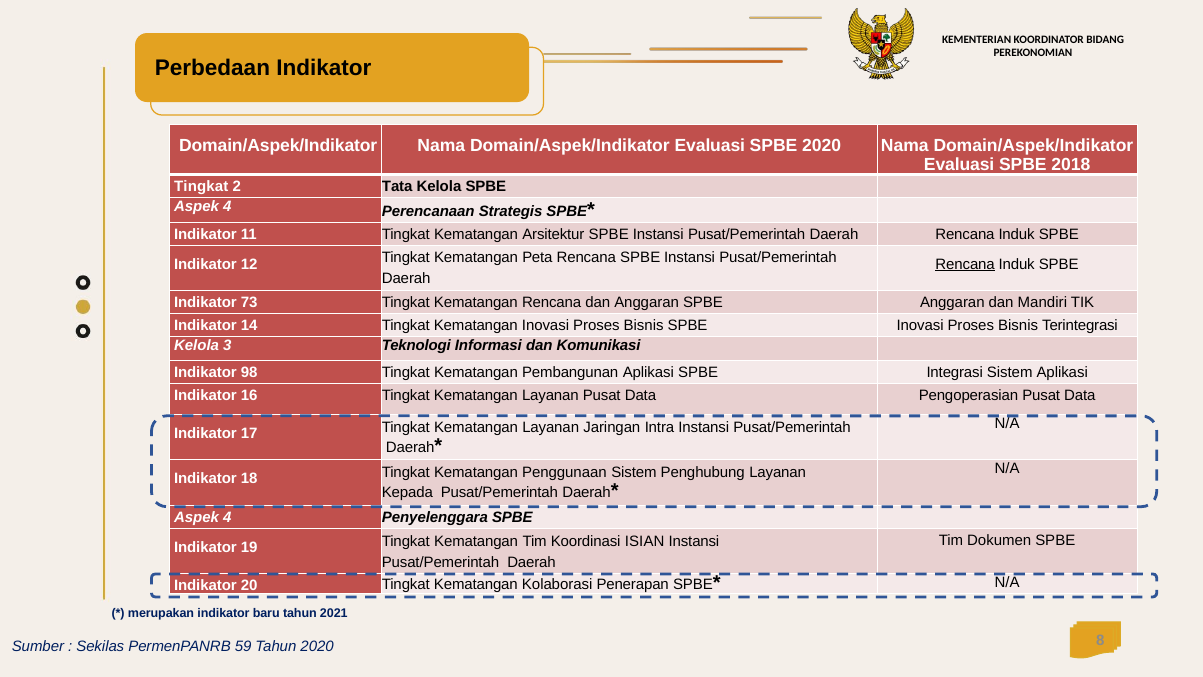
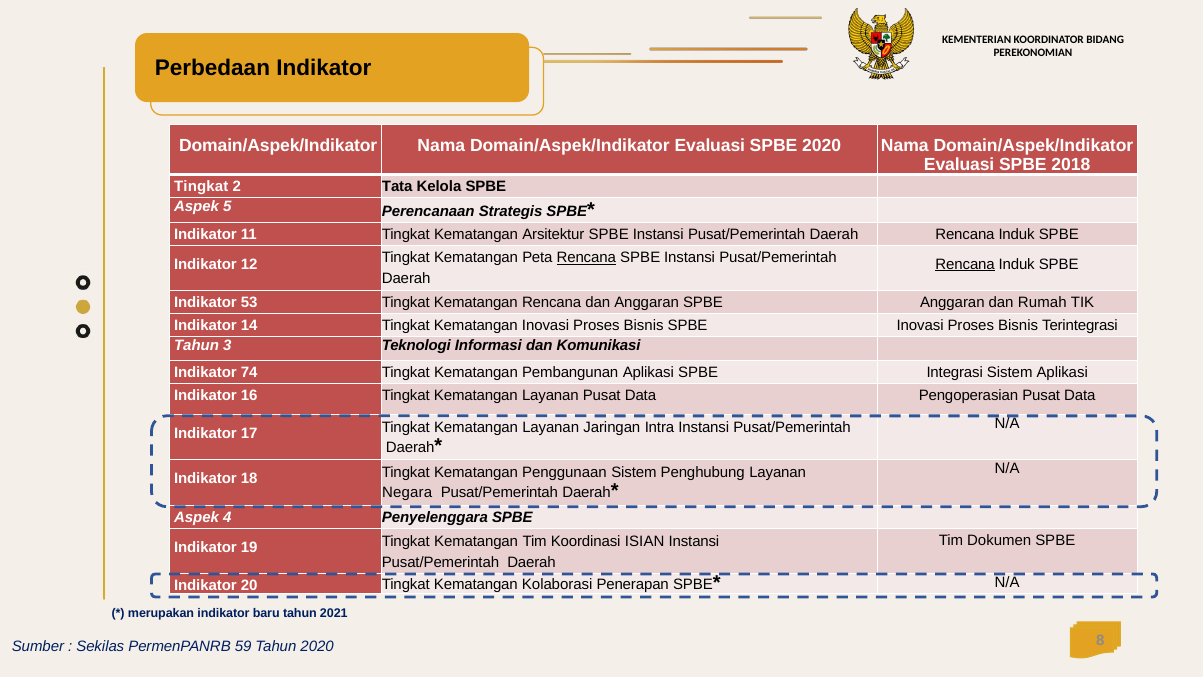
4: 4 -> 5 (227, 207)
Rencana underline: none -> present (586, 258)
73: 73 -> 53 (249, 303)
Mandiri: Mandiri -> Rumah (1042, 303)
Kelola: Kelola -> Tahun (197, 345)
98: 98 -> 74 (249, 373)
Kepada: Kepada -> Negara (407, 493)
